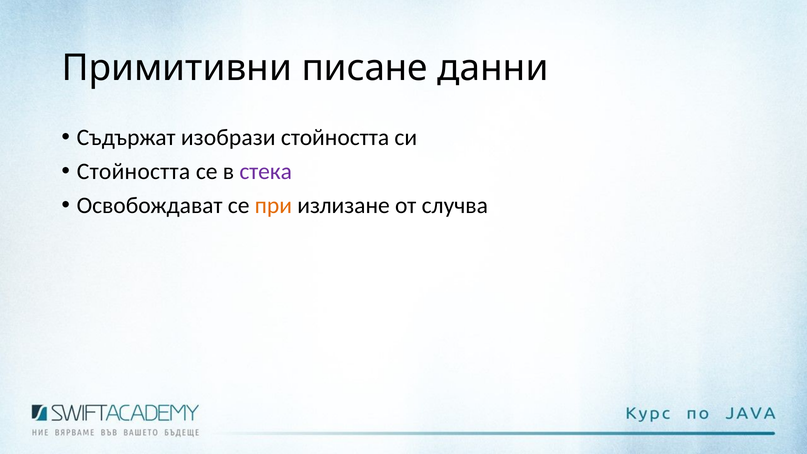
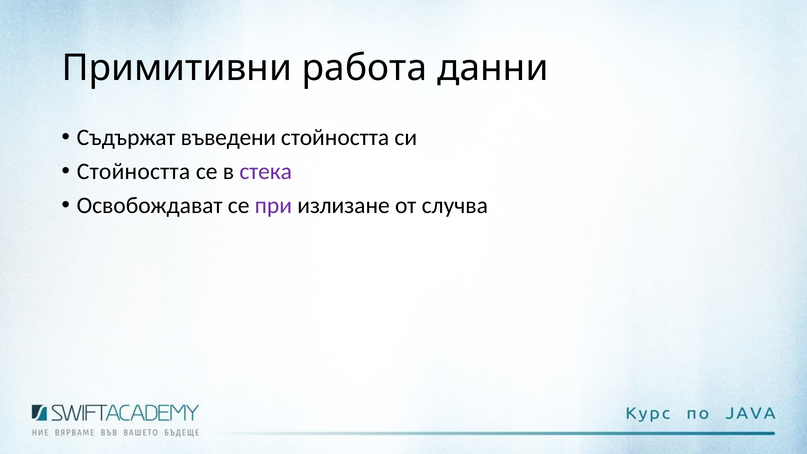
писане: писане -> работа (365, 68)
изобрази: изобрази -> въведени (228, 138)
при colour: orange -> purple (273, 205)
